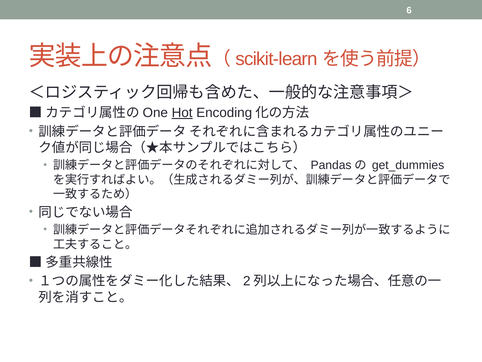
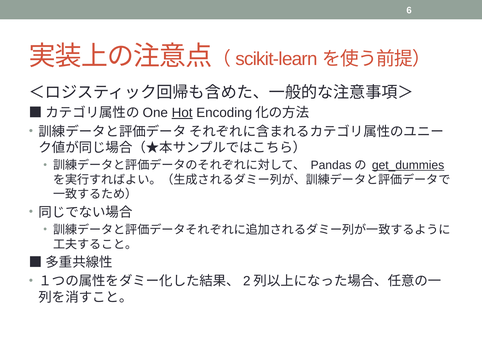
get_dummies underline: none -> present (408, 165)
